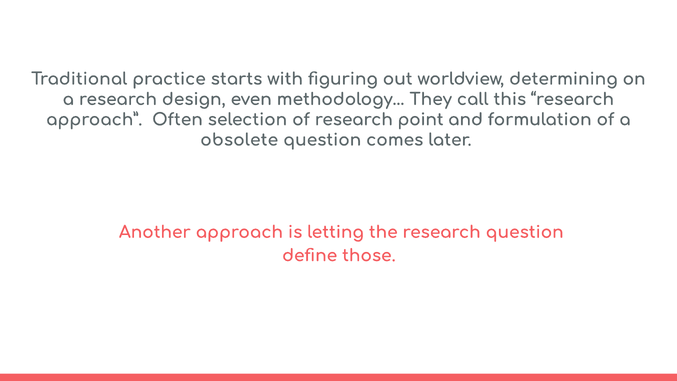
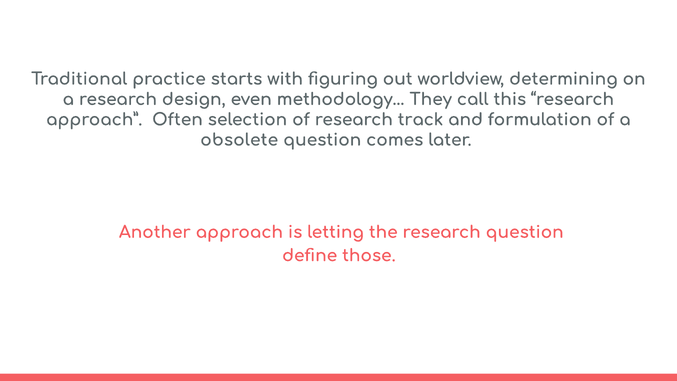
point: point -> track (421, 120)
